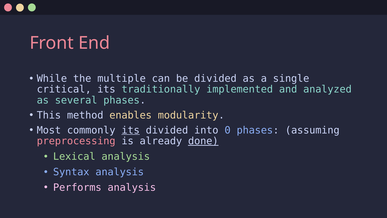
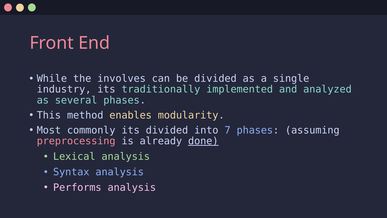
multiple: multiple -> involves (122, 78)
critical: critical -> industry (64, 89)
its underline: present -> none (131, 130)
0: 0 -> 7 (228, 130)
